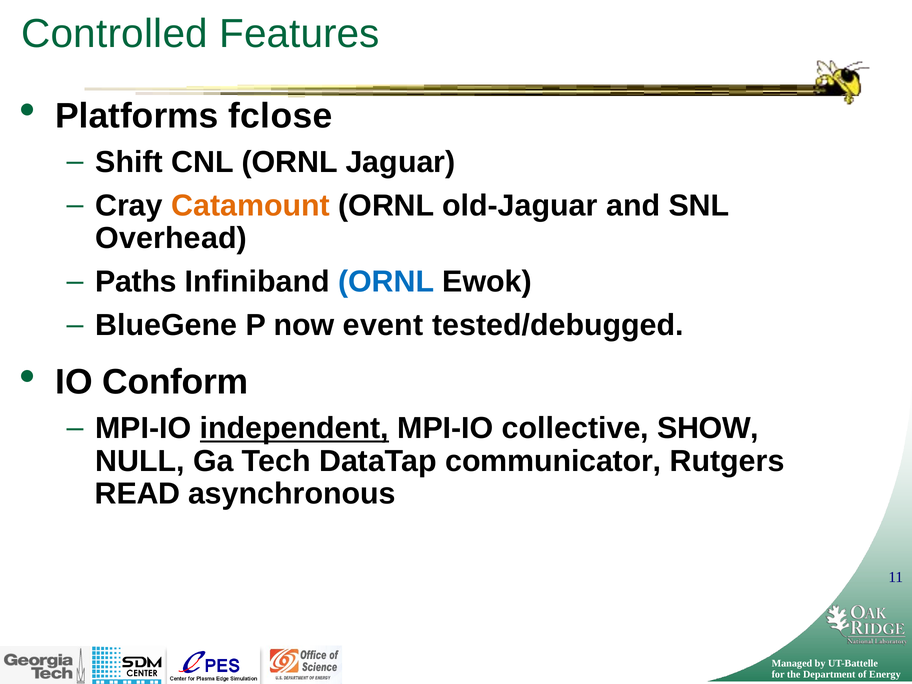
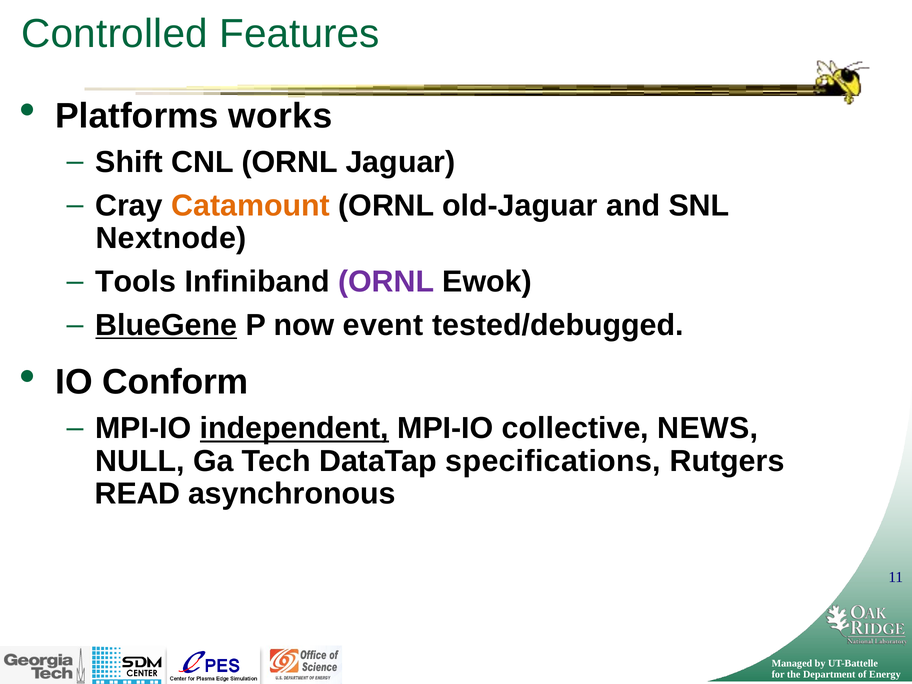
fclose: fclose -> works (280, 116)
Overhead: Overhead -> Nextnode (171, 238)
Paths: Paths -> Tools (136, 282)
ORNL colour: blue -> purple (386, 282)
BlueGene underline: none -> present (166, 325)
SHOW: SHOW -> NEWS (708, 428)
communicator: communicator -> specifications (553, 461)
